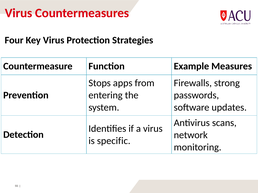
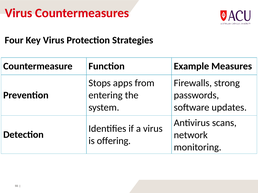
specific: specific -> offering (114, 141)
